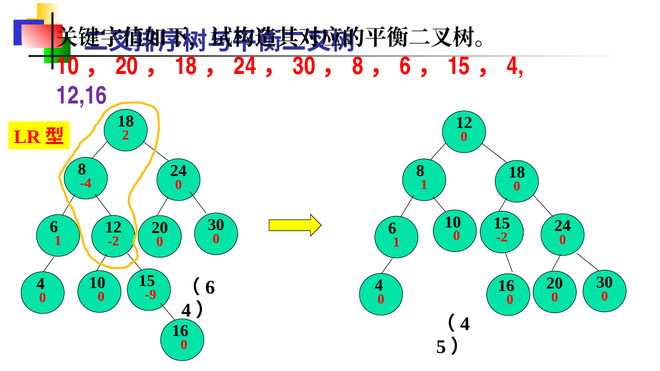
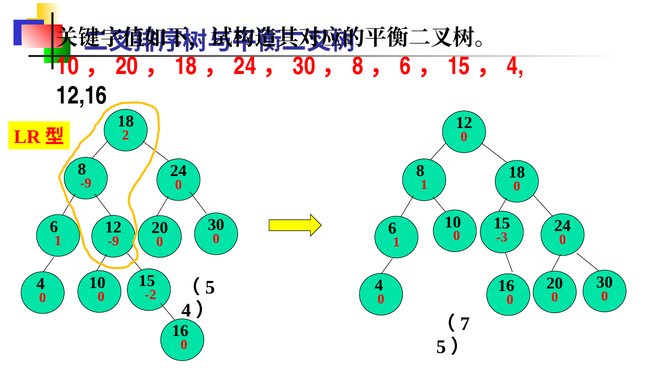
12,16 colour: purple -> black (82, 96)
-4: -4 -> -9 (86, 183)
-2: -2 -> -3 (502, 237)
-2: -2 -> -9 (113, 241)
6: 6 -> 5 (210, 288)
-9: -9 -> -2 (151, 295)
4: 4 -> 7 (465, 324)
